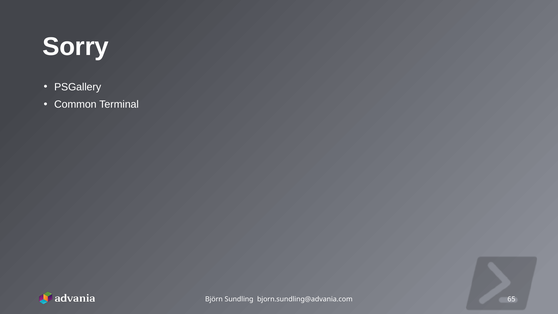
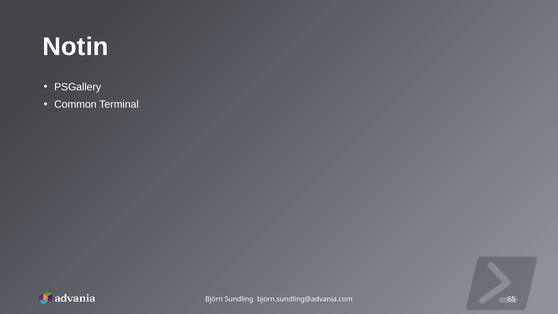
Sorry: Sorry -> Notin (76, 47)
